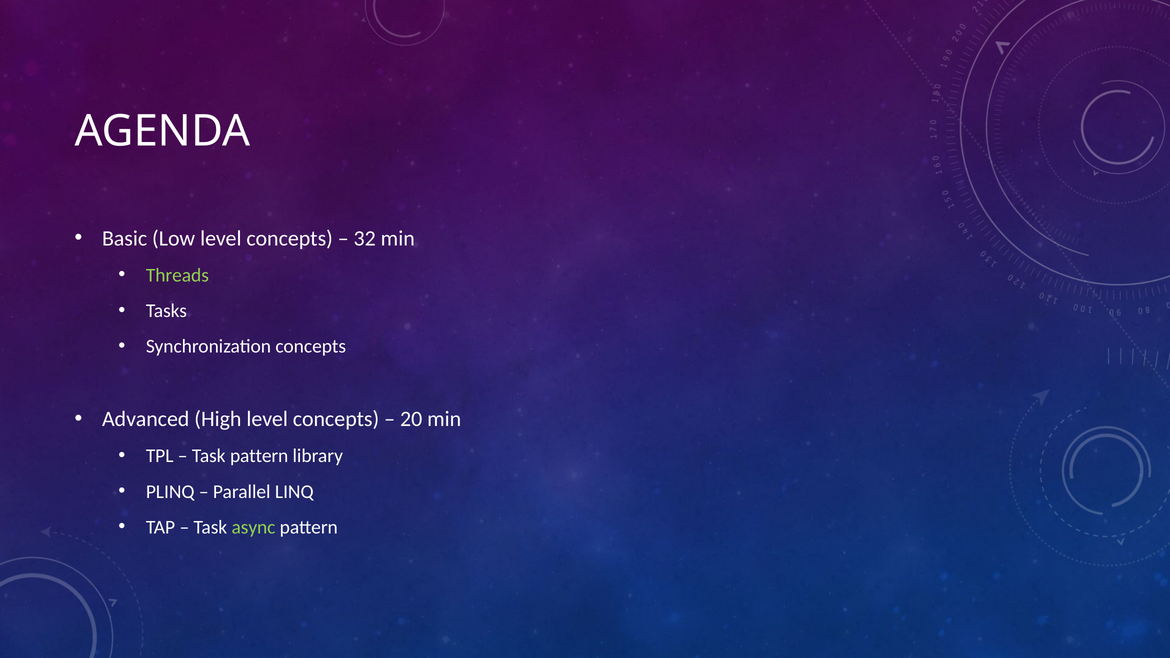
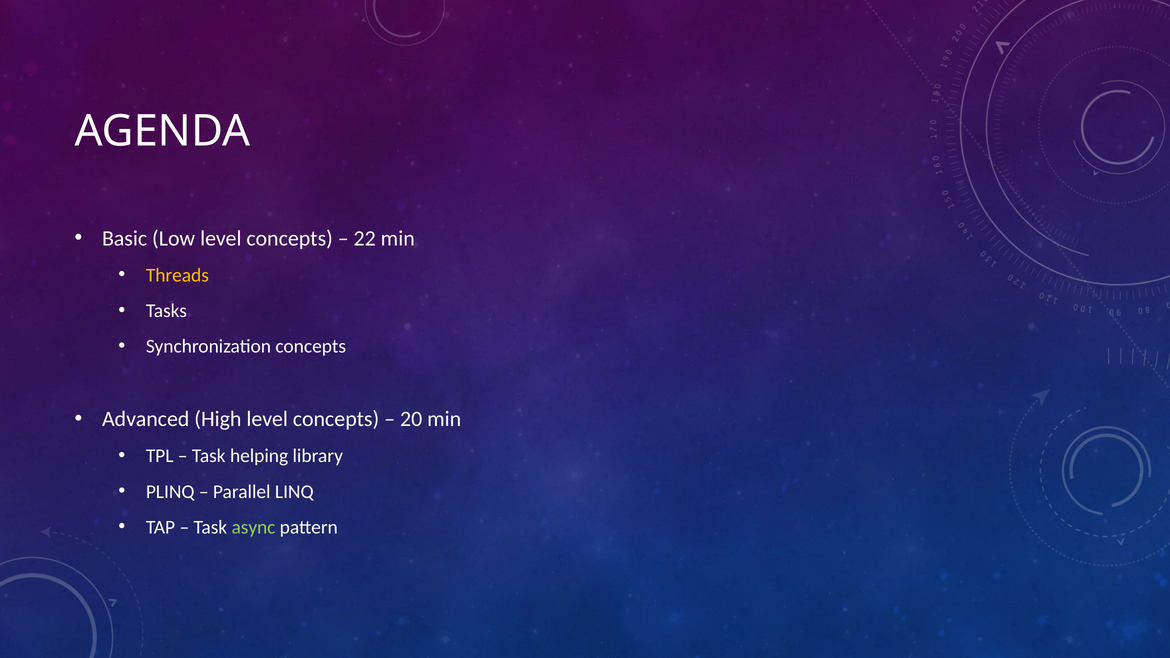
32: 32 -> 22 (365, 238)
Threads colour: light green -> yellow (177, 275)
Task pattern: pattern -> helping (259, 456)
